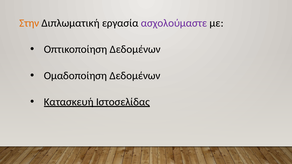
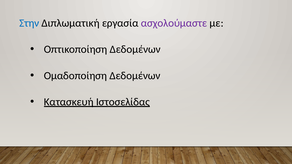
Στην colour: orange -> blue (29, 23)
